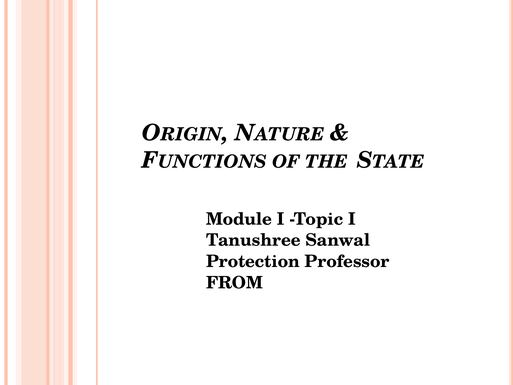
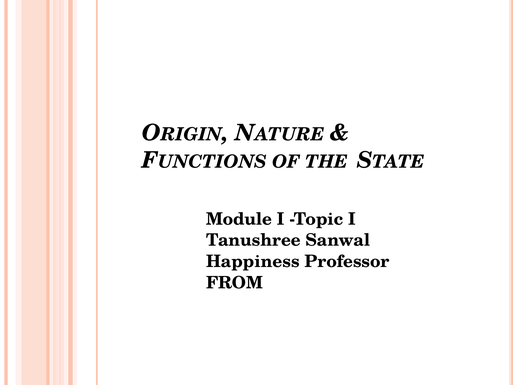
Protection: Protection -> Happiness (253, 261)
